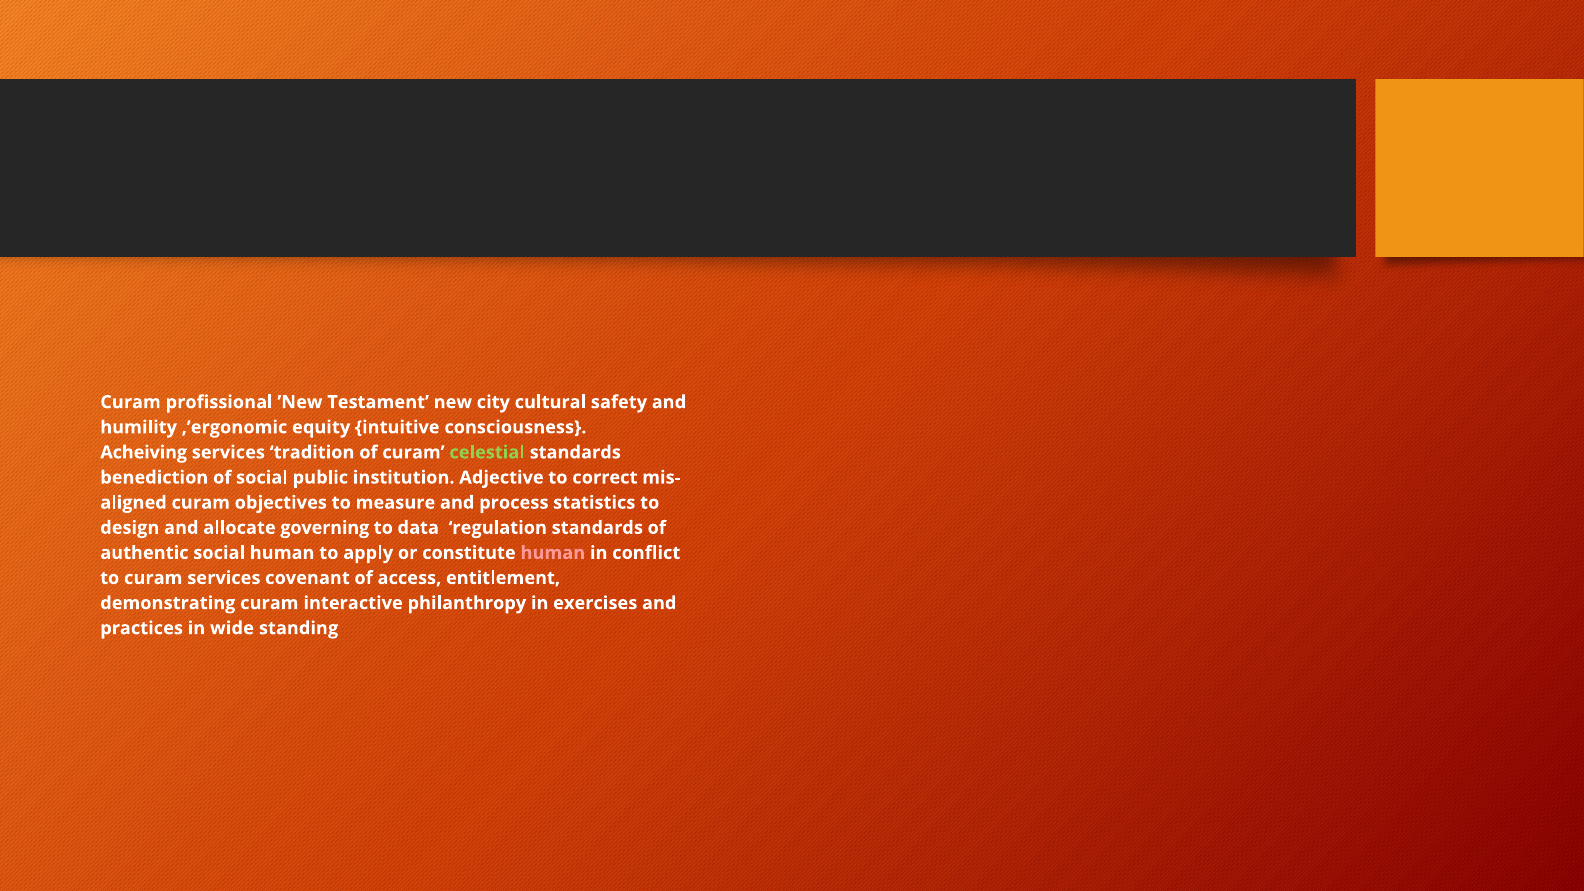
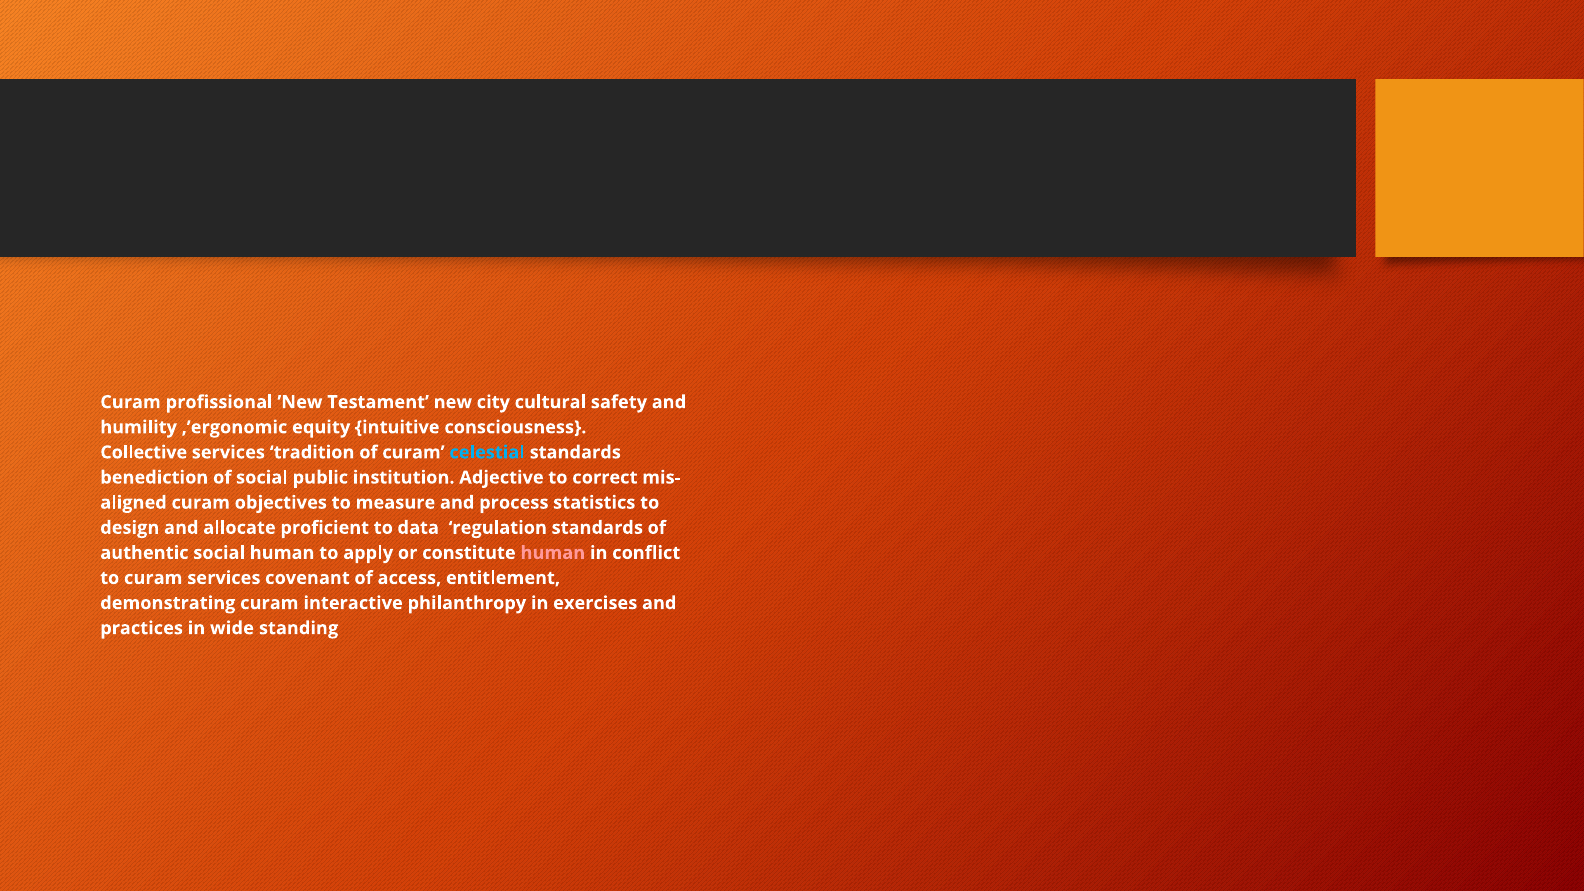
Acheiving: Acheiving -> Collective (144, 452)
celestial colour: light green -> light blue (487, 452)
governing: governing -> proficient (325, 528)
